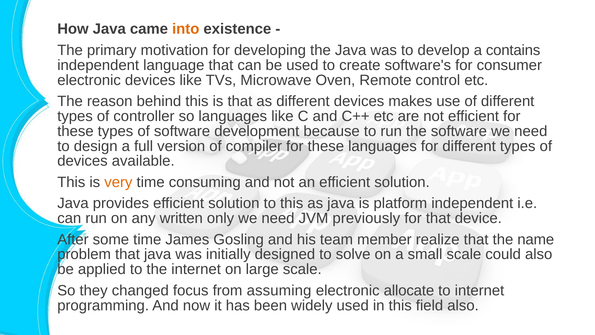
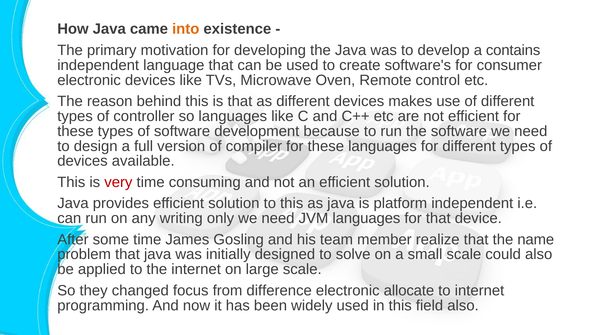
very colour: orange -> red (118, 182)
written: written -> writing (181, 218)
JVM previously: previously -> languages (366, 218)
assuming: assuming -> difference (279, 290)
